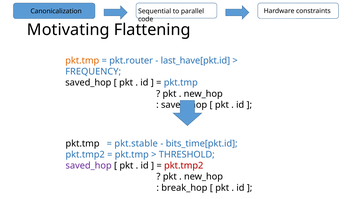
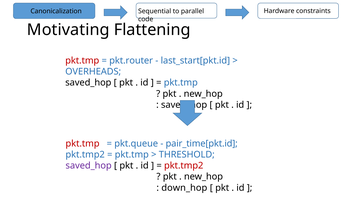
pkt.tmp colour: orange -> red (82, 61)
last_have[pkt.id: last_have[pkt.id -> last_start[pkt.id (195, 61)
FREQUENCY: FREQUENCY -> OVERHEADS (93, 72)
pkt.tmp colour: black -> red (83, 144)
pkt.stable: pkt.stable -> pkt.queue (136, 144)
bits_time[pkt.id: bits_time[pkt.id -> pair_time[pkt.id (202, 144)
break_hop: break_hop -> down_hop (184, 188)
